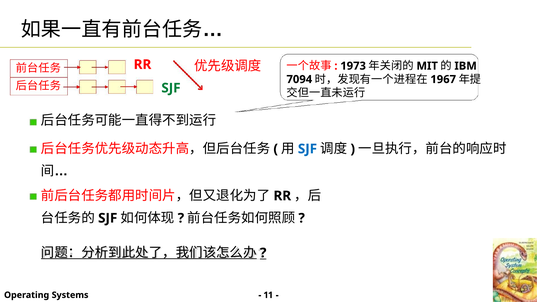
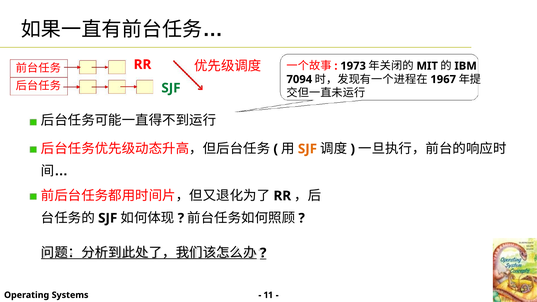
SJF colour: blue -> orange (307, 149)
